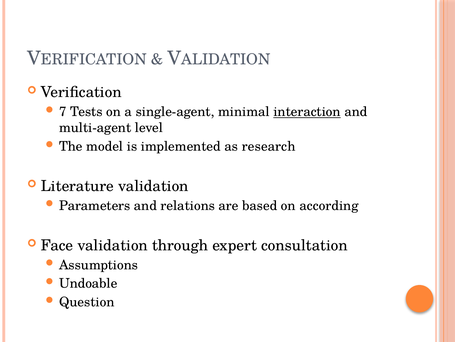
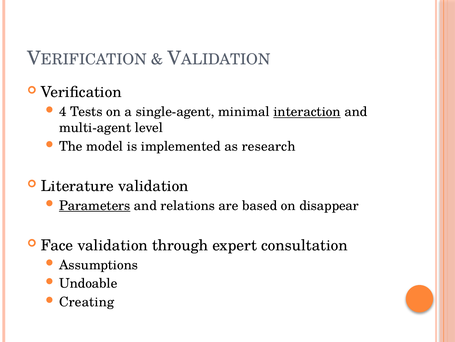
7: 7 -> 4 (63, 112)
Parameters underline: none -> present (95, 205)
according: according -> disappear (329, 205)
Question: Question -> Creating (87, 302)
